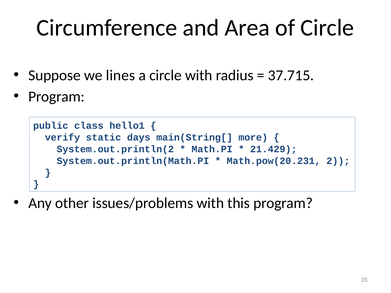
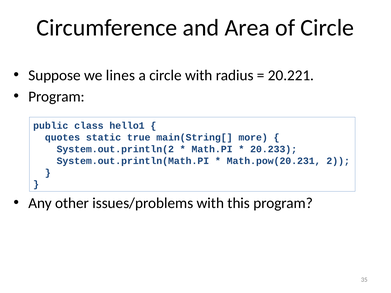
37.715: 37.715 -> 20.221 (291, 75)
verify: verify -> quotes (62, 137)
days: days -> true (139, 137)
21.429: 21.429 -> 20.233 (274, 149)
